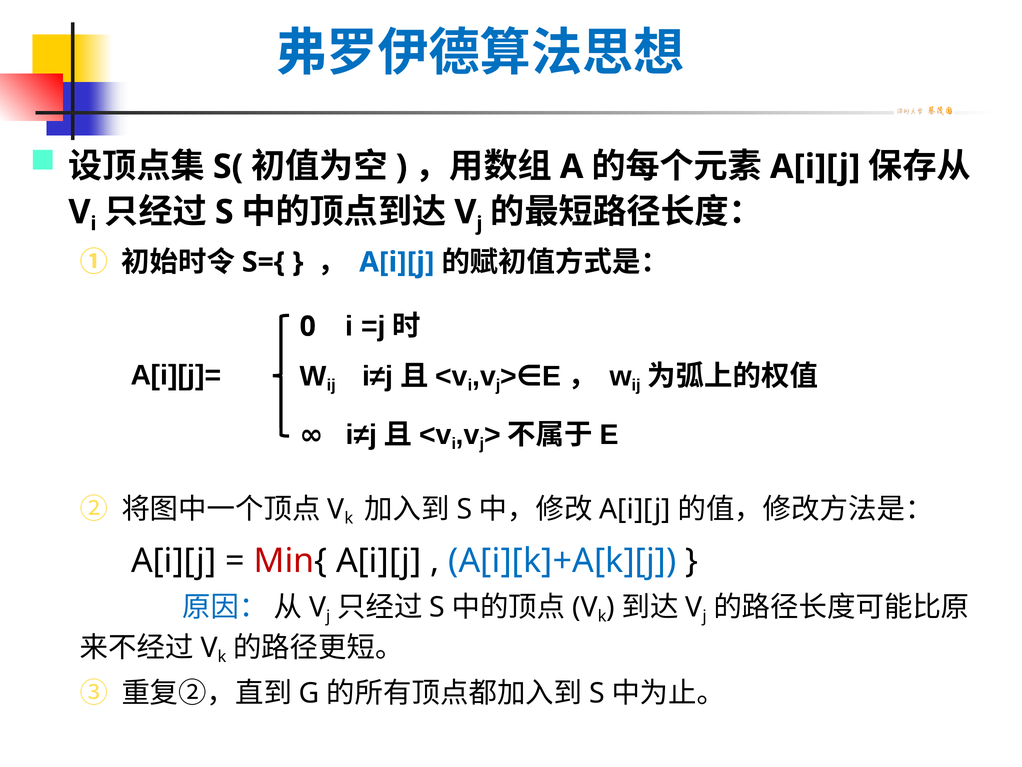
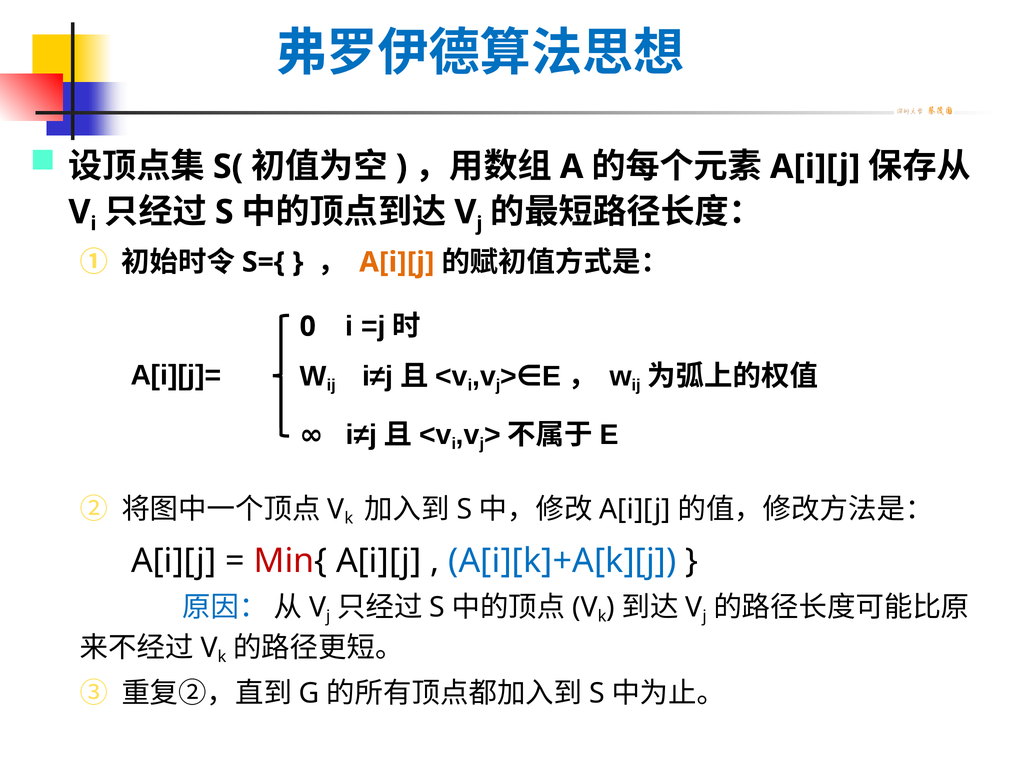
A[i][j colour: blue -> orange (397, 262)
